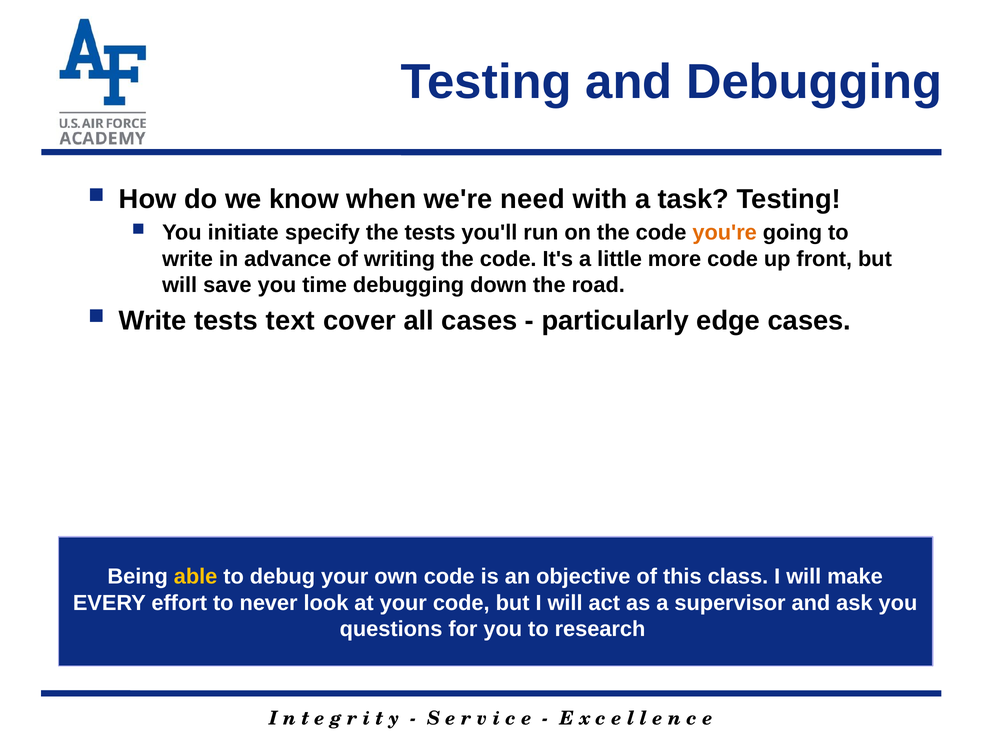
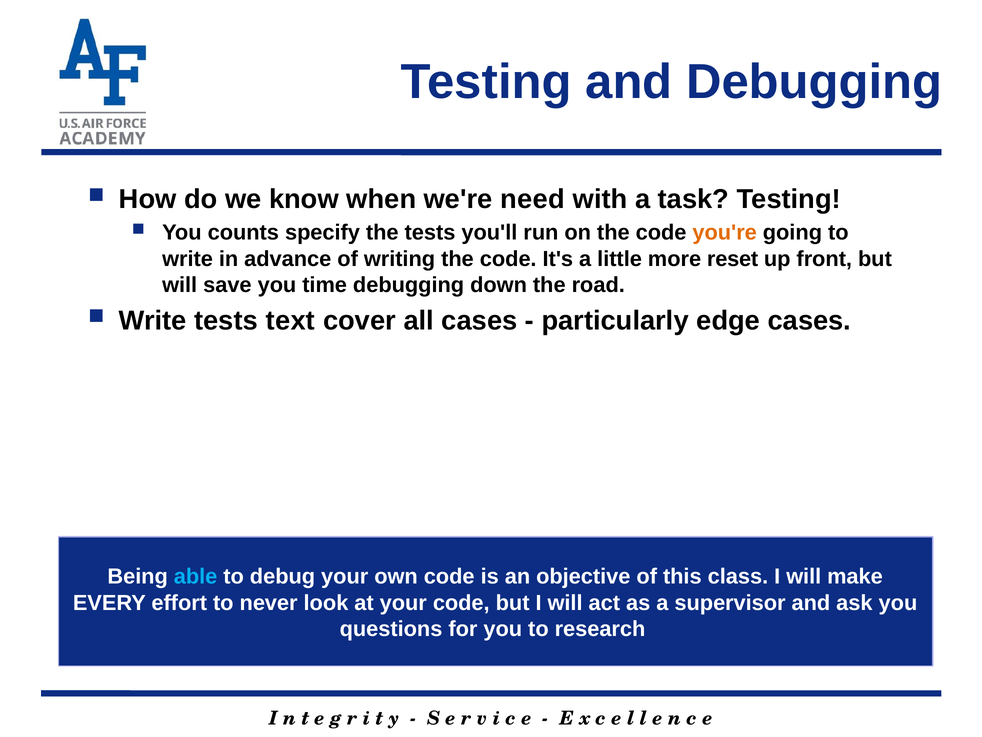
initiate: initiate -> counts (243, 233)
more code: code -> reset (733, 259)
able colour: yellow -> light blue (196, 576)
